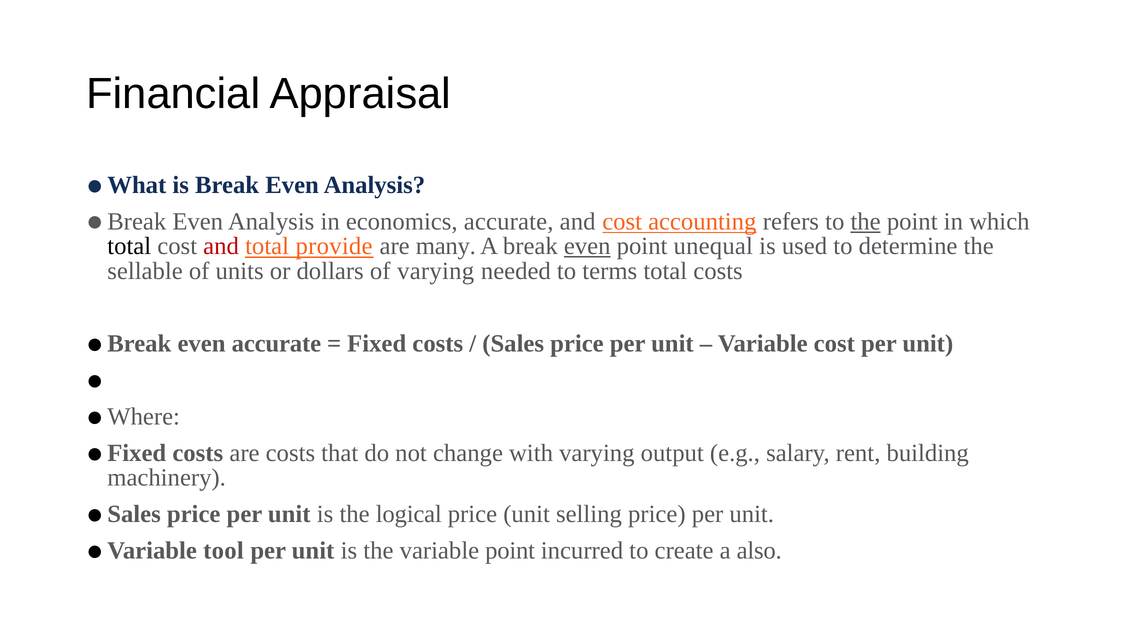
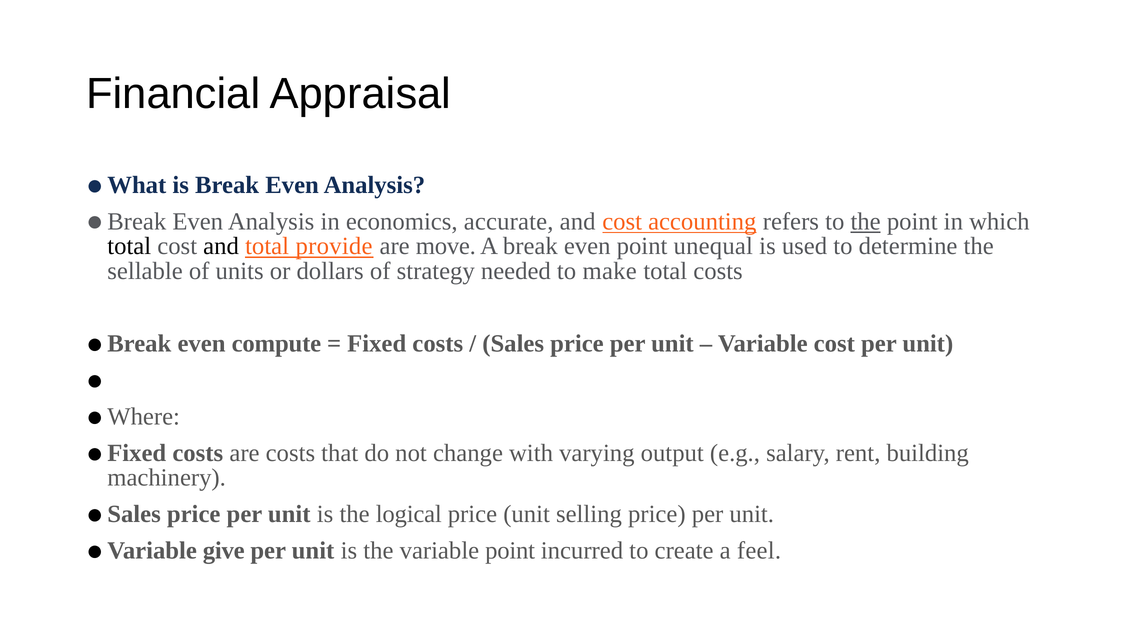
and colour: red -> black (221, 246)
many: many -> move (446, 246)
even underline: present -> none (587, 246)
of varying: varying -> strategy (436, 271)
terms: terms -> make (610, 271)
even accurate: accurate -> compute (276, 344)
tool: tool -> give (224, 550)
also: also -> feel (759, 550)
